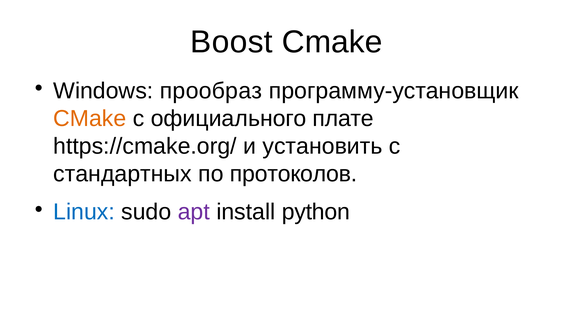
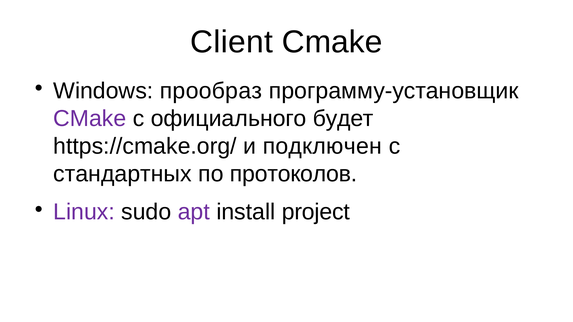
Boost: Boost -> Client (231, 42)
CMake colour: orange -> purple (90, 119)
плате: плате -> будет (343, 119)
установить: установить -> подключен (322, 146)
Linux colour: blue -> purple (84, 212)
python: python -> project (316, 212)
